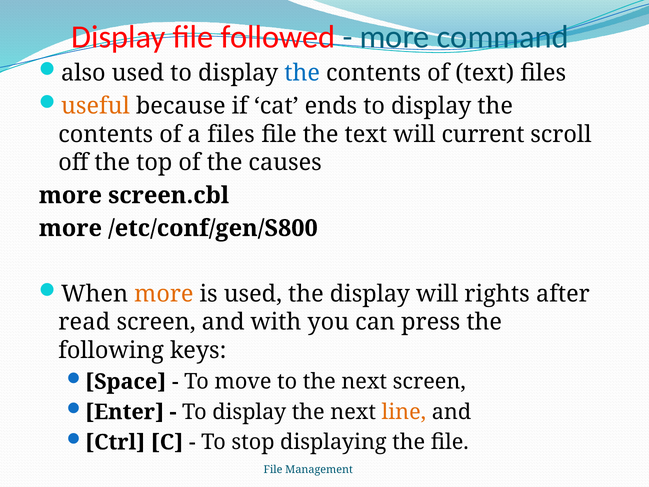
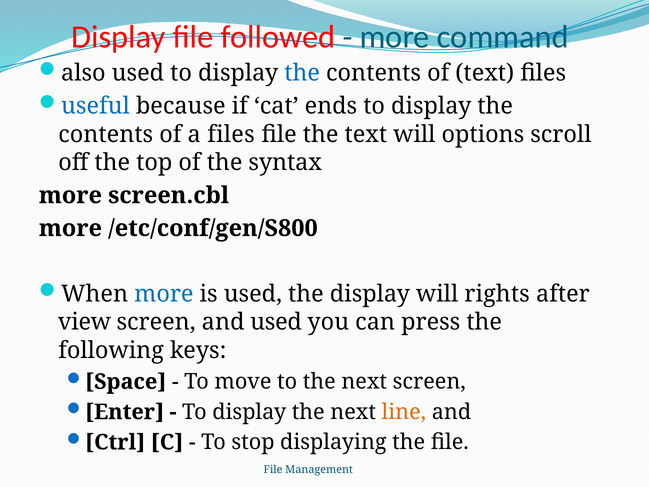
useful colour: orange -> blue (95, 106)
current: current -> options (483, 134)
causes: causes -> syntax (285, 162)
more colour: orange -> blue (164, 294)
read: read -> view (85, 322)
and with: with -> used (276, 322)
